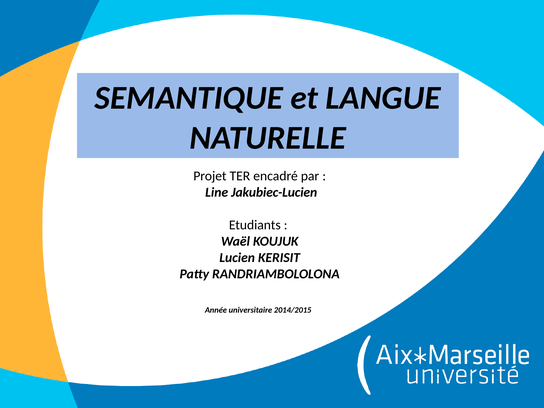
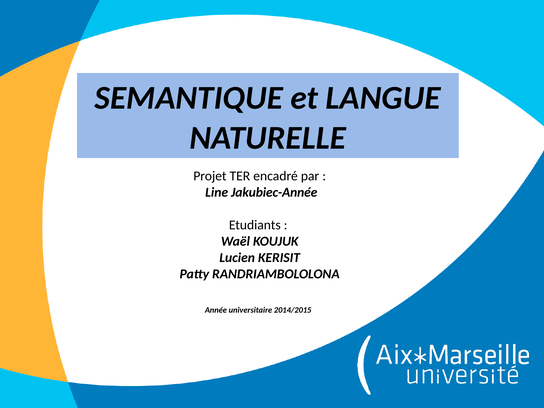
Jakubiec-Lucien: Jakubiec-Lucien -> Jakubiec-Année (274, 192)
